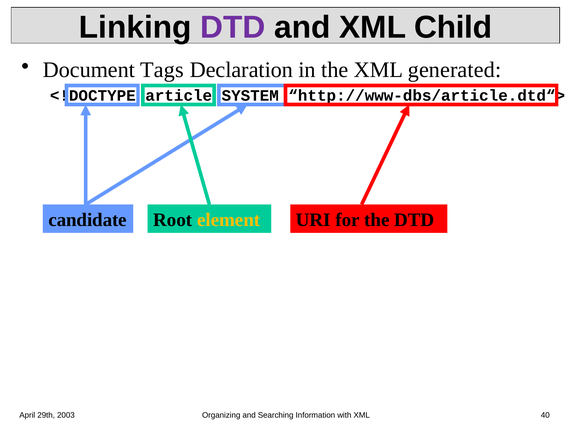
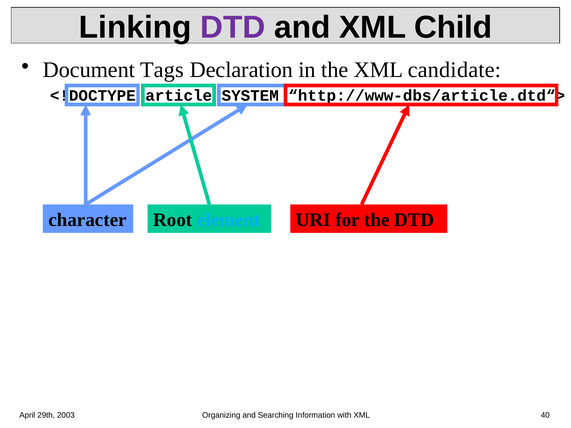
generated: generated -> candidate (454, 70)
candidate: candidate -> character (88, 220)
element colour: yellow -> light blue (229, 220)
